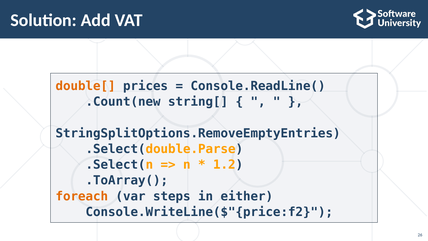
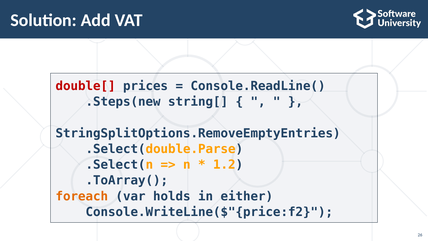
double[ colour: orange -> red (86, 86)
.Count(new: .Count(new -> .Steps(new (123, 102)
steps: steps -> holds (172, 196)
